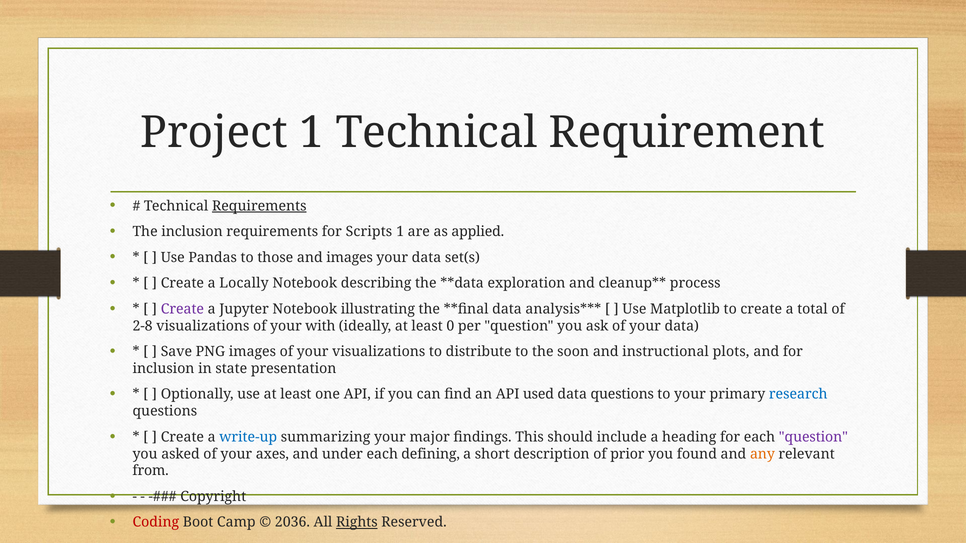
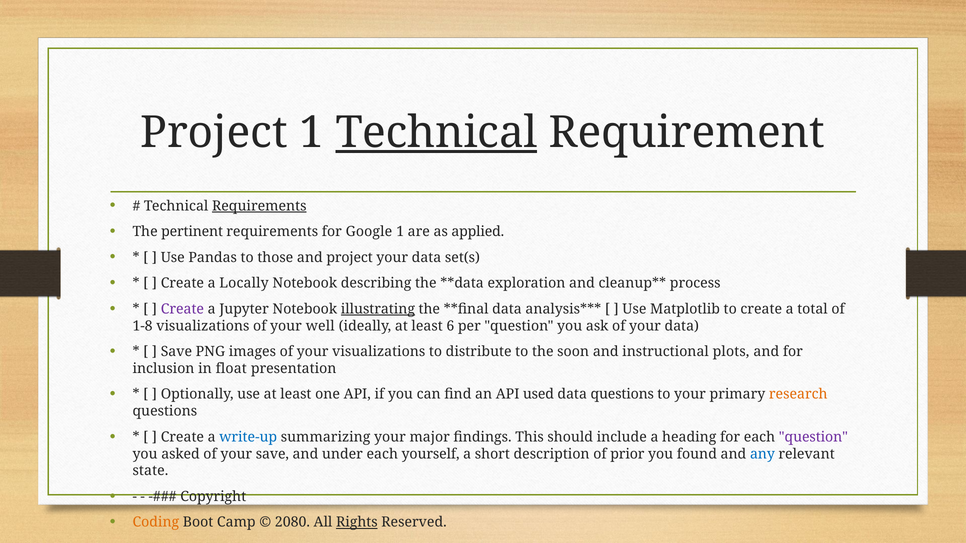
Technical underline: none -> present (436, 133)
The inclusion: inclusion -> pertinent (192, 232)
Scripts: Scripts -> Google (369, 232)
and images: images -> project (350, 258)
illustrating underline: none -> present (378, 309)
2-8: 2-8 -> 1-8 (143, 326)
with: with -> well (320, 326)
0: 0 -> 6 (450, 326)
state: state -> float (231, 369)
research colour: blue -> orange (798, 395)
your axes: axes -> save (272, 454)
defining: defining -> yourself (431, 454)
any colour: orange -> blue (762, 454)
from: from -> state (150, 471)
Coding colour: red -> orange (156, 523)
2036: 2036 -> 2080 (292, 523)
